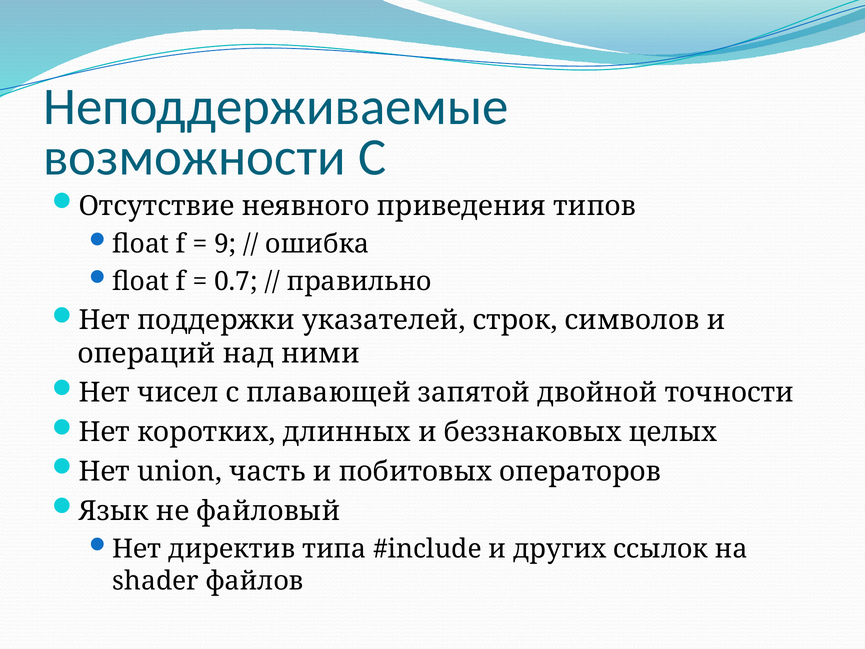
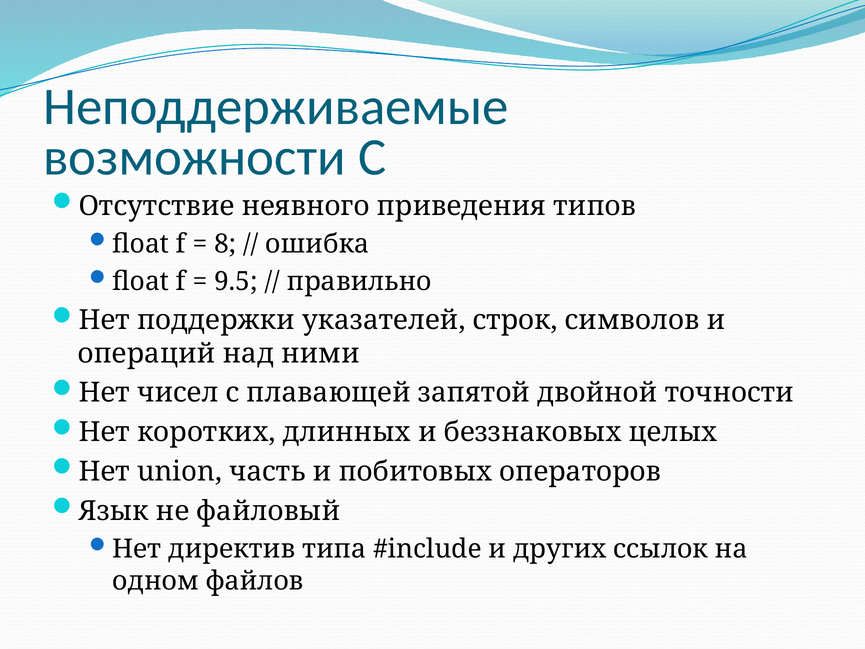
9: 9 -> 8 (225, 244)
0.7: 0.7 -> 9.5 (236, 281)
shader: shader -> одном (156, 581)
